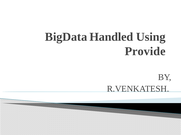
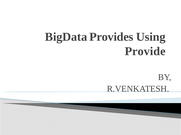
Handled: Handled -> Provides (111, 37)
